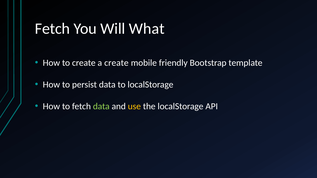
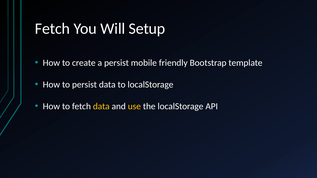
What: What -> Setup (147, 29)
a create: create -> persist (117, 63)
data colour: light green -> yellow (101, 107)
